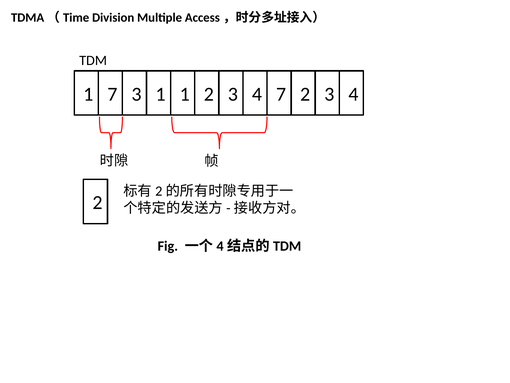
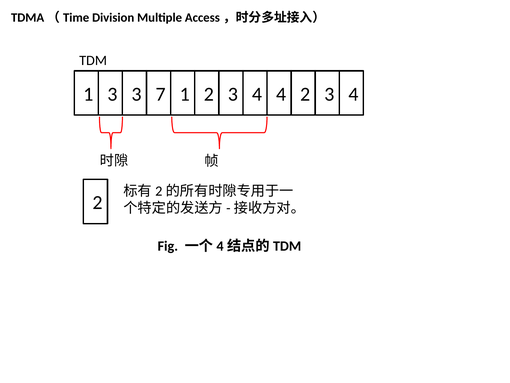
1 7: 7 -> 3 (112, 94)
3 1: 1 -> 7 (161, 94)
4 7: 7 -> 4 (281, 94)
